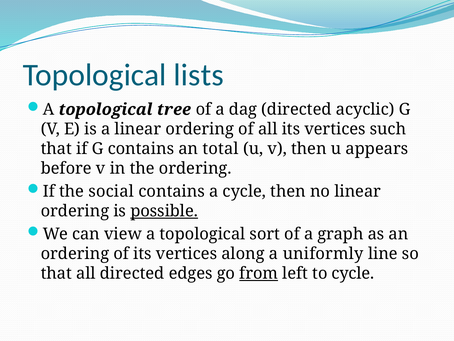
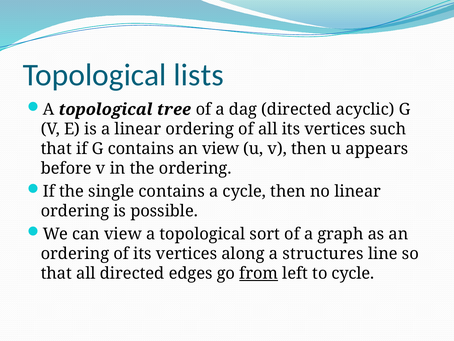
an total: total -> view (221, 149)
social: social -> single (111, 191)
possible underline: present -> none (164, 211)
uniformly: uniformly -> structures (323, 253)
